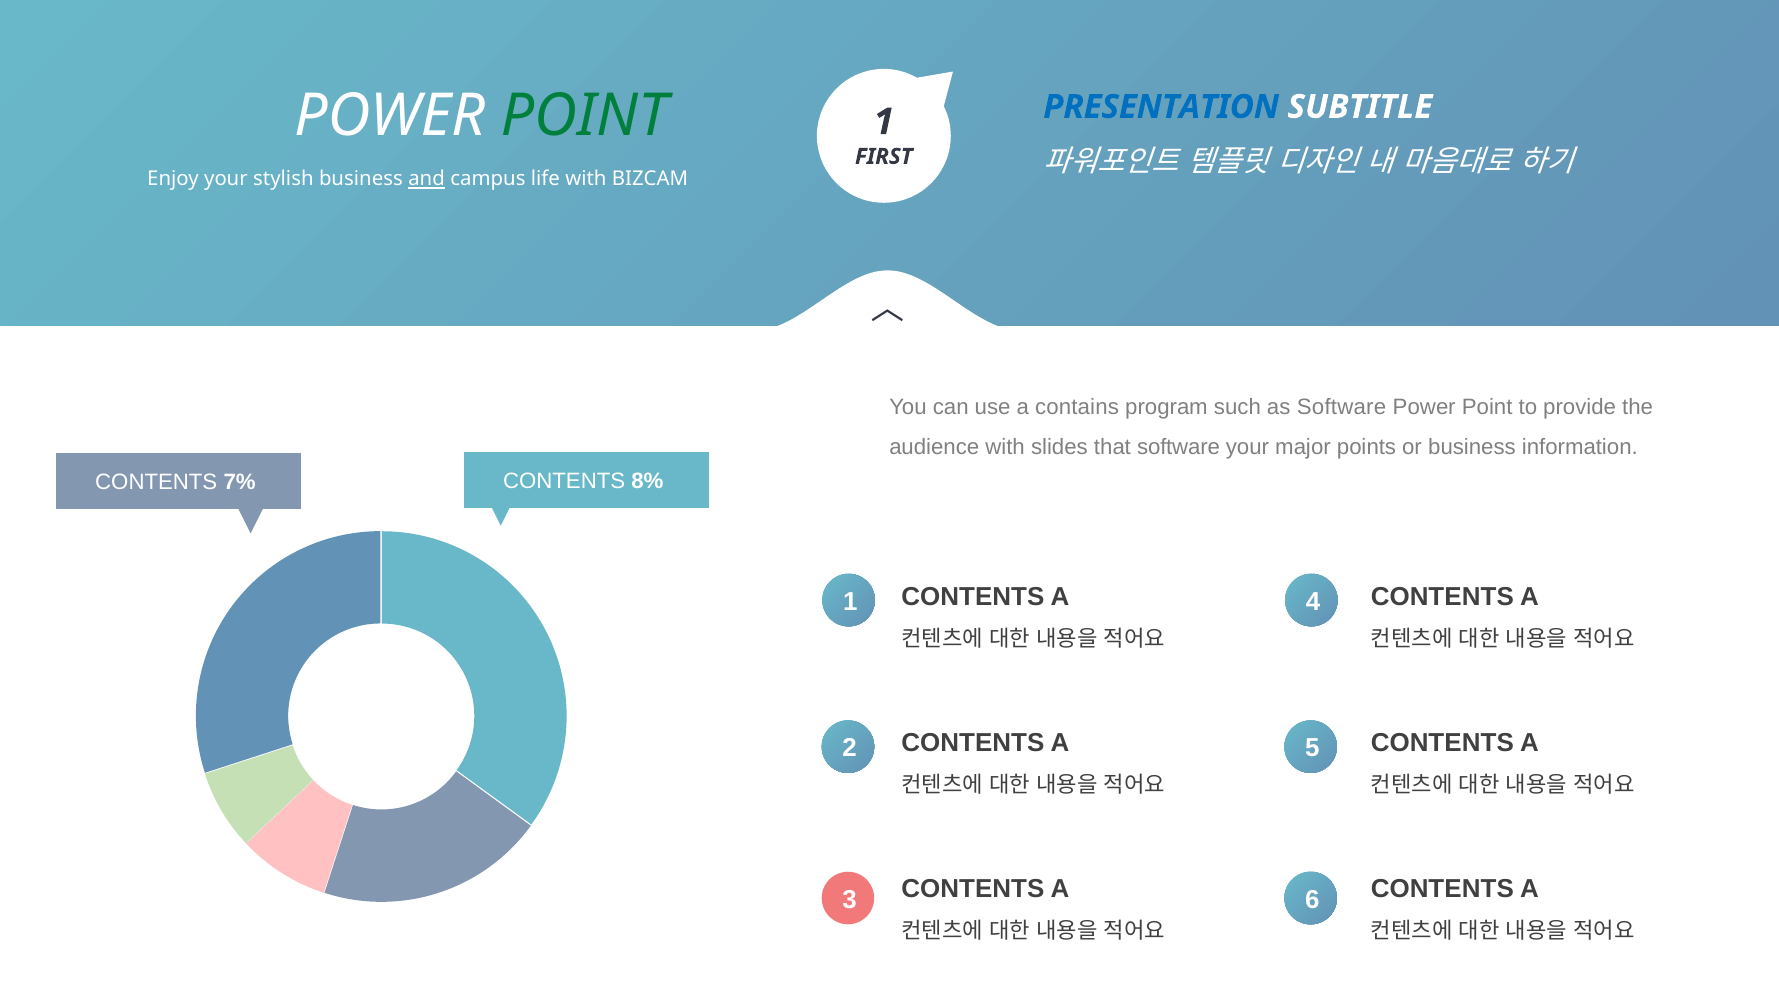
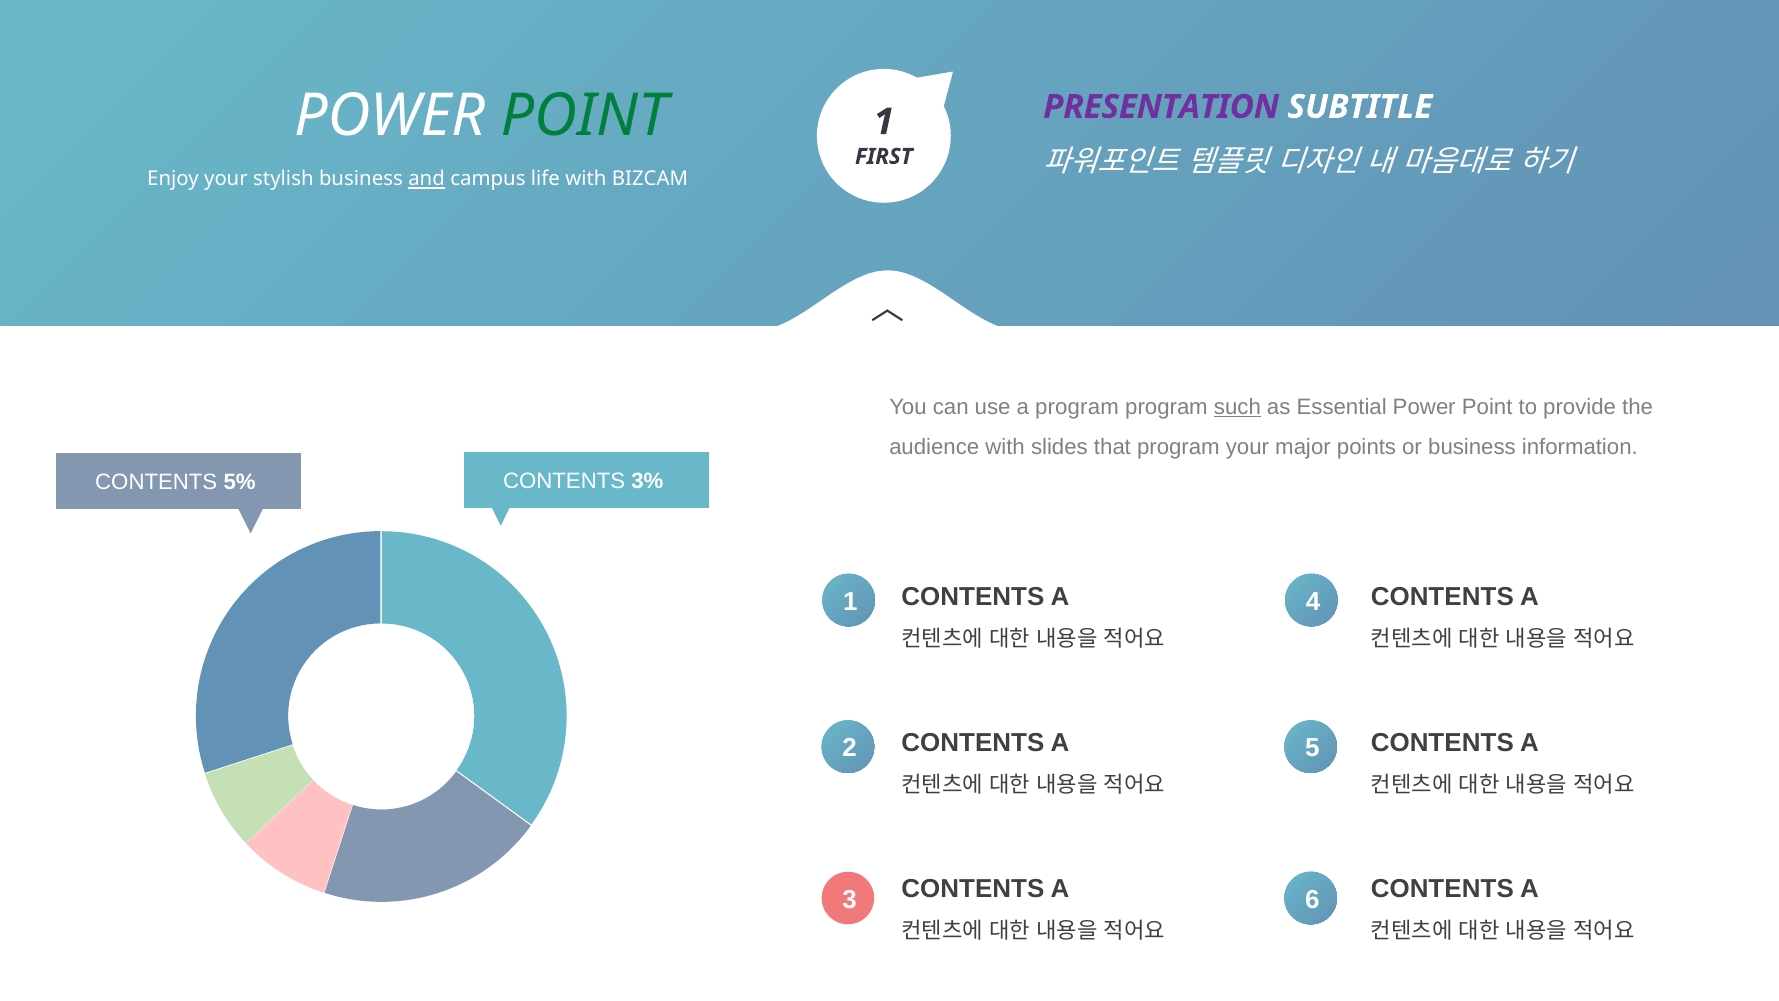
PRESENTATION colour: blue -> purple (1161, 107)
a contains: contains -> program (1077, 407)
such underline: none -> present (1237, 407)
as Software: Software -> Essential (1342, 407)
that software: software -> program (1178, 447)
7%: 7% -> 5% (240, 482)
8%: 8% -> 3% (647, 481)
